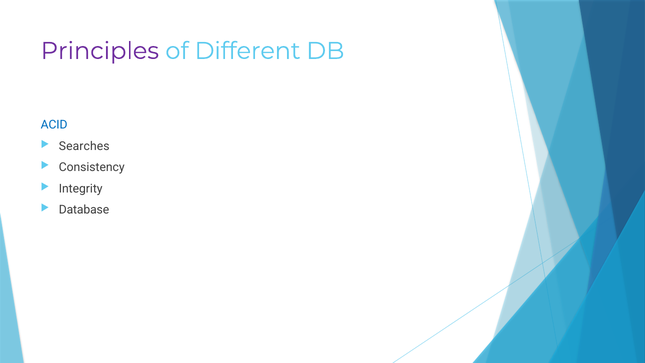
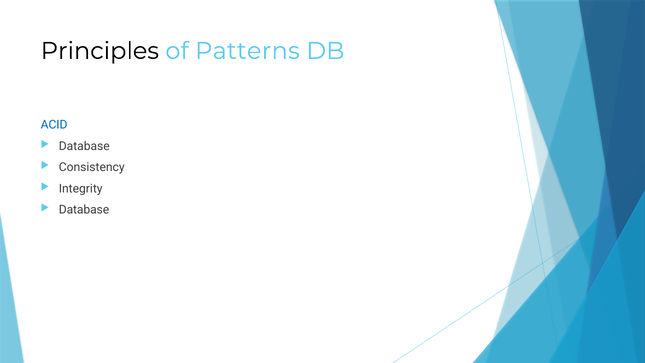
Principles colour: purple -> black (100, 51)
Different: Different -> Patterns (247, 51)
Searches: Searches -> Database (84, 146)
